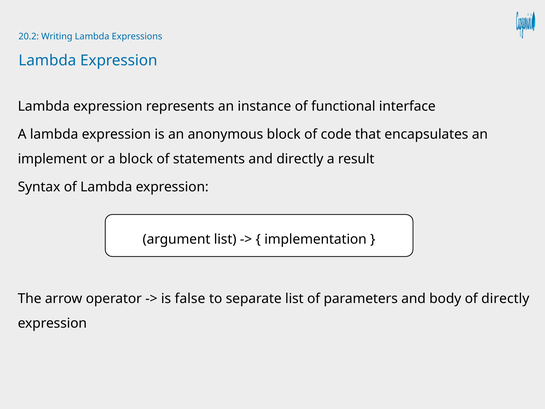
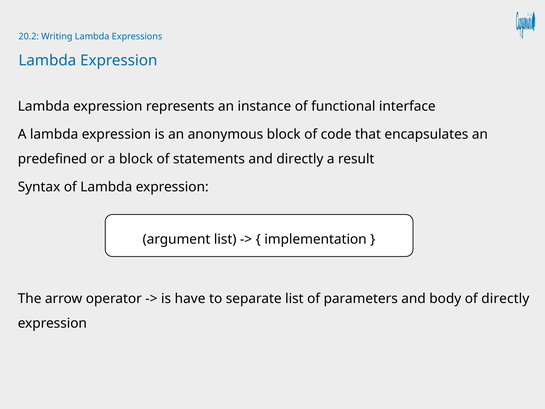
implement: implement -> predefined (52, 159)
false: false -> have (190, 299)
